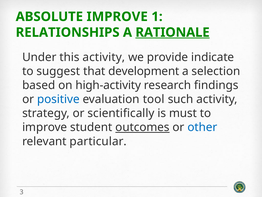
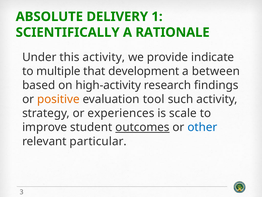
ABSOLUTE IMPROVE: IMPROVE -> DELIVERY (117, 17)
RELATIONSHIPS: RELATIONSHIPS -> SCIENTIFICALLY (68, 32)
RATIONALE underline: present -> none (173, 32)
suggest: suggest -> multiple (58, 71)
selection: selection -> between (216, 71)
positive colour: blue -> orange (58, 99)
scientifically: scientifically -> experiences (121, 113)
must: must -> scale (183, 113)
